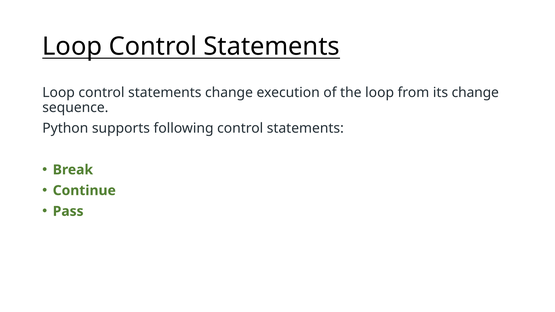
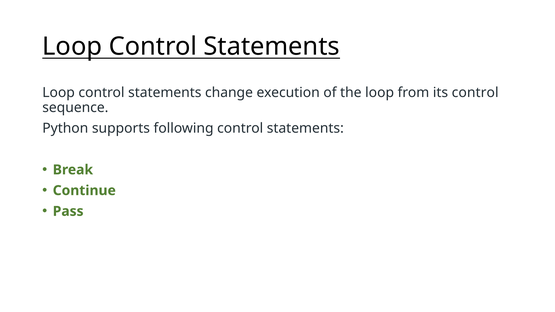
its change: change -> control (475, 93)
